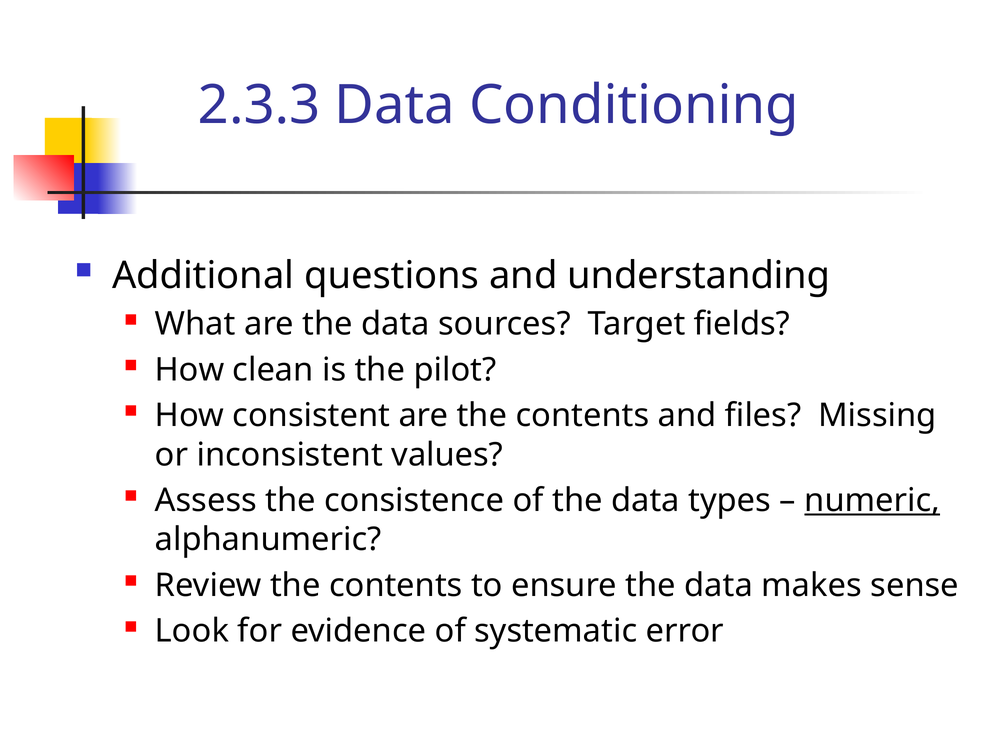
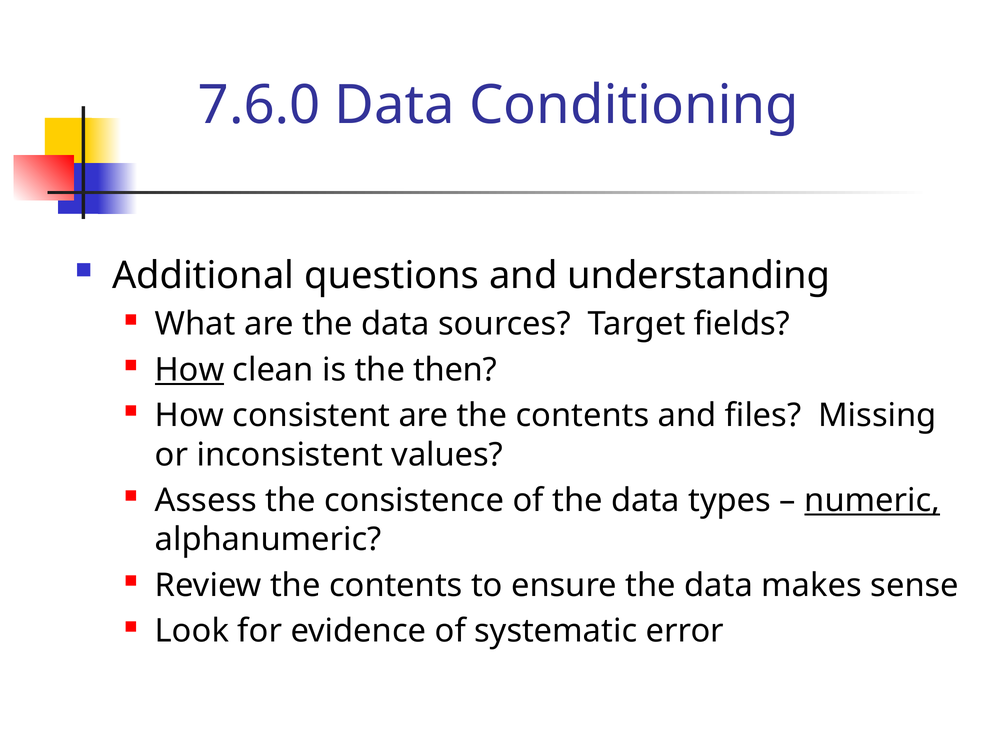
2.3.3: 2.3.3 -> 7.6.0 (259, 105)
How underline: none -> present (190, 370)
pilot: pilot -> then (455, 370)
